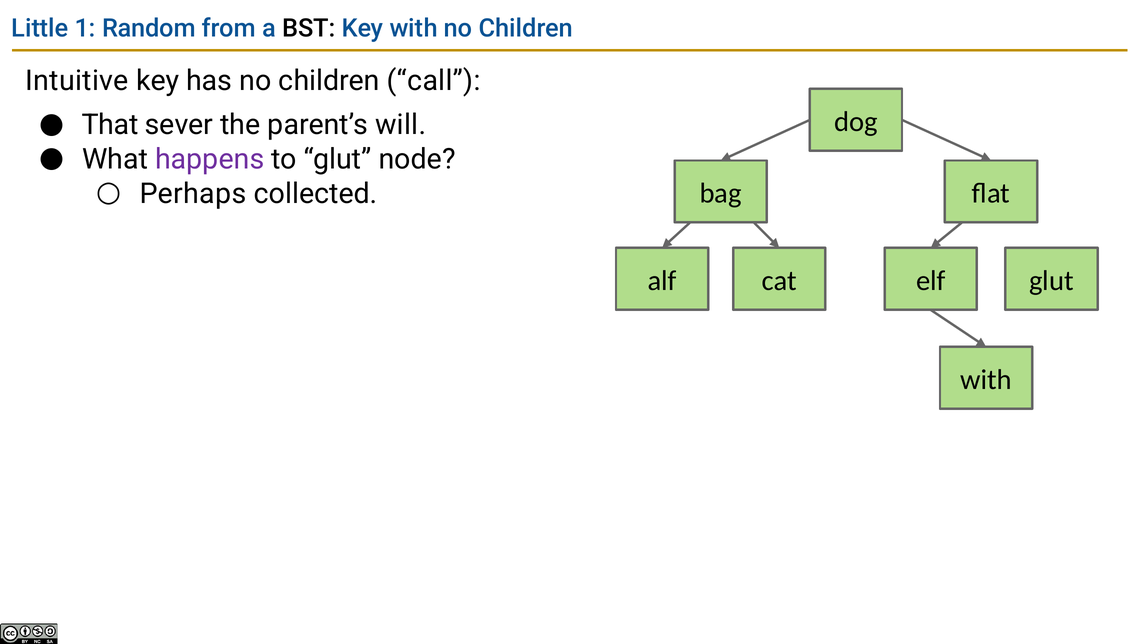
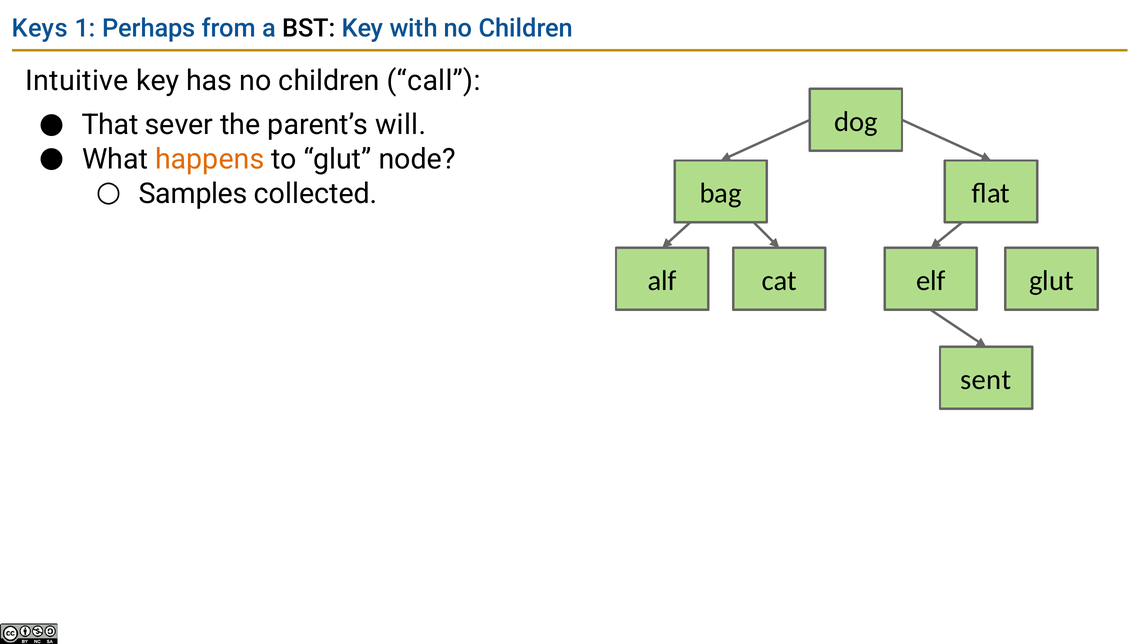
Little: Little -> Keys (40, 28)
Random: Random -> Perhaps (149, 28)
happens colour: purple -> orange (210, 159)
Perhaps: Perhaps -> Samples (193, 194)
with: with -> sent (986, 380)
